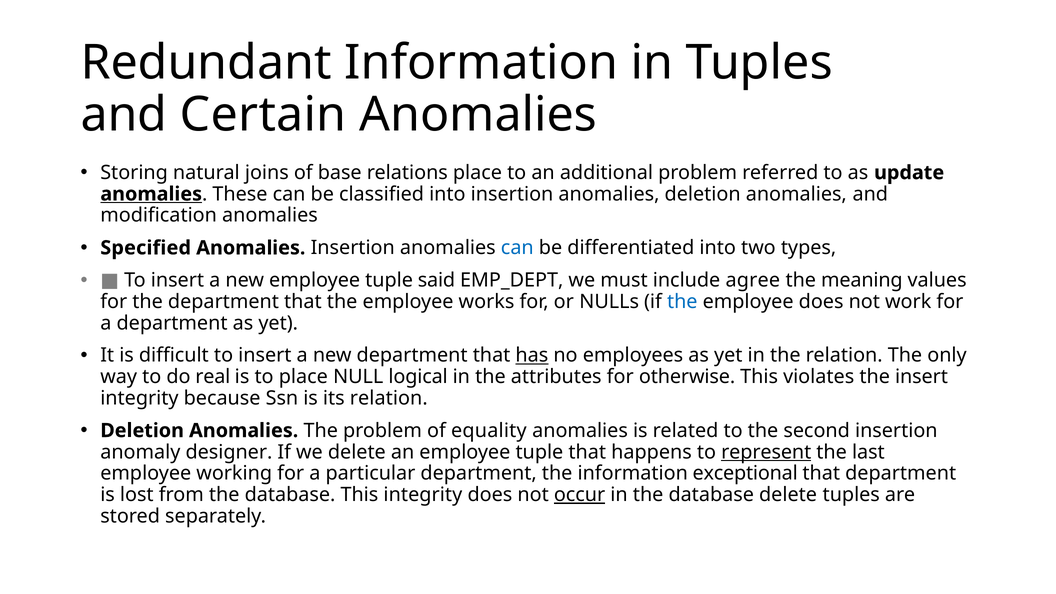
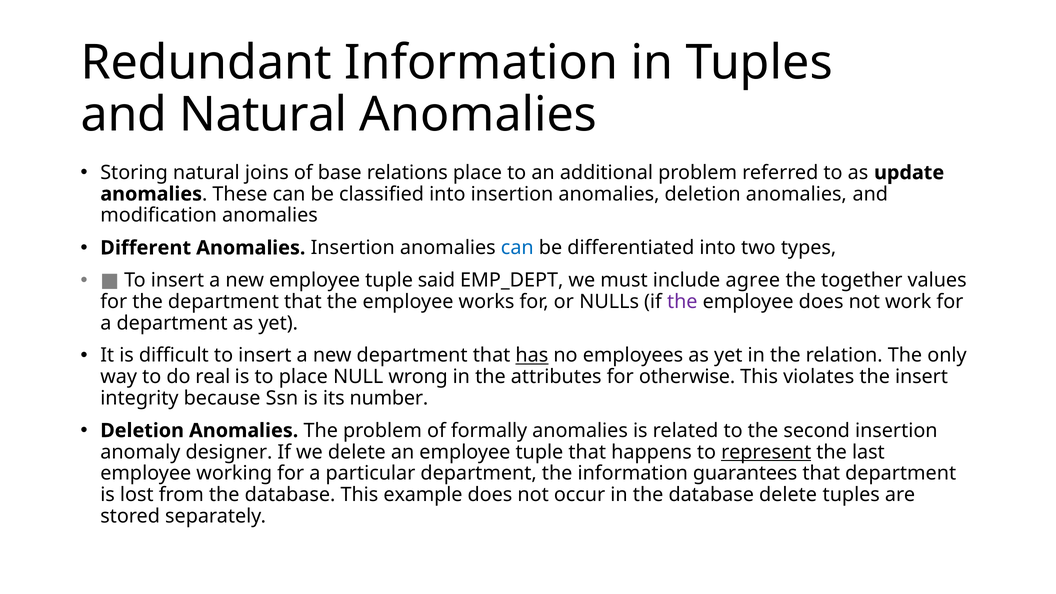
and Certain: Certain -> Natural (263, 115)
anomalies underline: present -> none (151, 194)
Specified: Specified -> Different (146, 248)
meaning: meaning -> together (862, 280)
the colour: blue -> purple (682, 302)
logical: logical -> wrong (418, 377)
its relation: relation -> number (389, 398)
equality: equality -> formally (489, 431)
exceptional: exceptional -> guarantees (745, 473)
This integrity: integrity -> example (423, 495)
occur underline: present -> none (580, 495)
